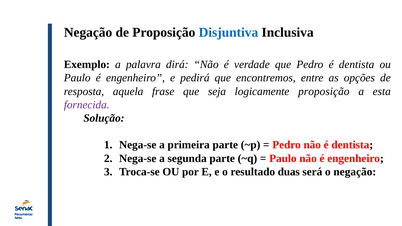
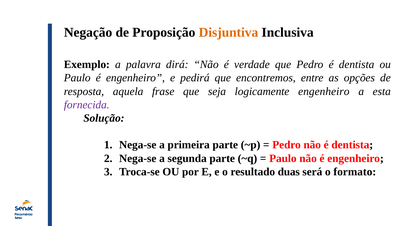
Disjuntiva colour: blue -> orange (228, 32)
logicamente proposição: proposição -> engenheiro (324, 91)
o negação: negação -> formato (355, 172)
